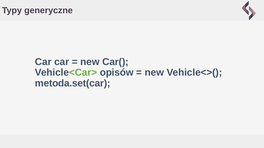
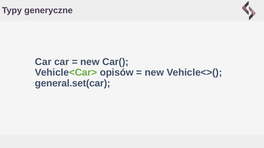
metoda.set(car: metoda.set(car -> general.set(car (73, 83)
